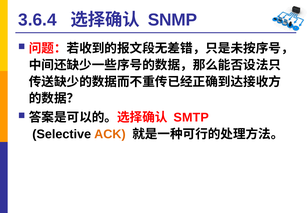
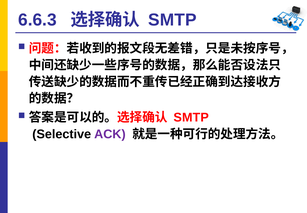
3.6.4: 3.6.4 -> 6.6.3 (37, 20)
SNMP: SNMP -> SMTP (172, 20)
ACK colour: orange -> purple (110, 134)
